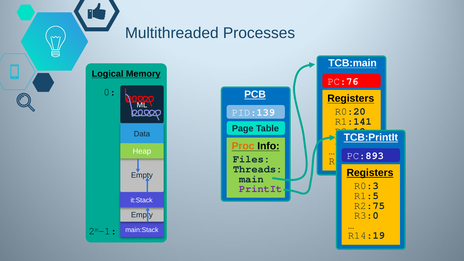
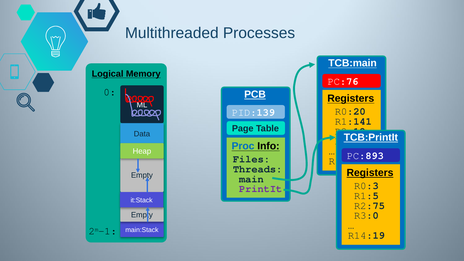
Proc colour: orange -> blue (243, 146)
